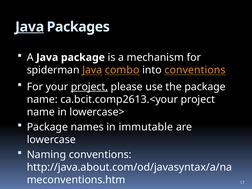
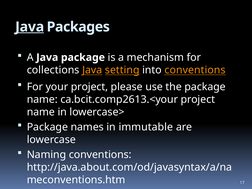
spiderman: spiderman -> collections (53, 70)
combo: combo -> setting (122, 70)
project underline: present -> none (89, 87)
